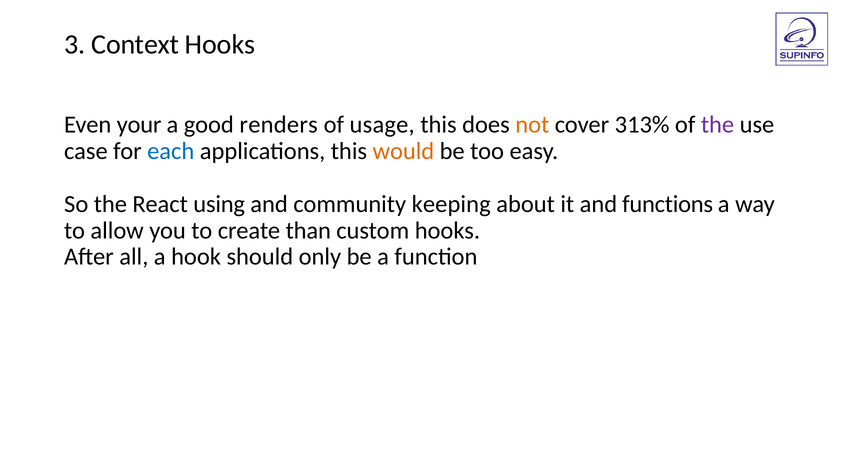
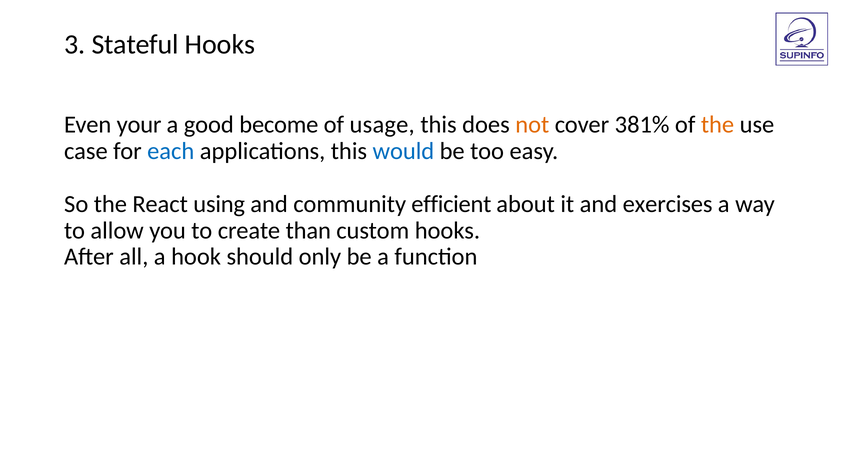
Context: Context -> Stateful (135, 45)
renders: renders -> become (279, 125)
313%: 313% -> 381% (642, 125)
the colour: purple -> orange (718, 125)
would colour: orange -> blue (403, 151)
keeping: keeping -> efficient (451, 204)
functions: functions -> exercises (668, 204)
